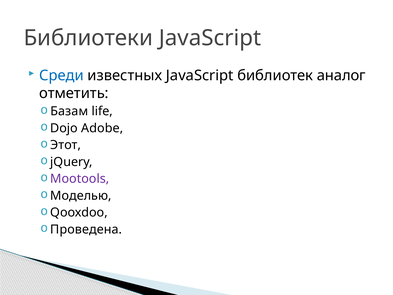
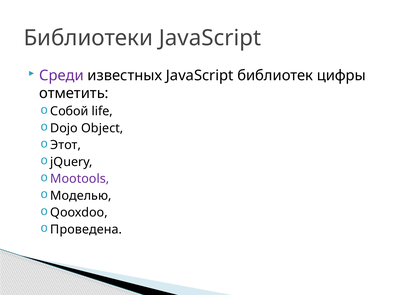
Среди colour: blue -> purple (61, 75)
аналог: аналог -> цифры (341, 75)
Базам: Базам -> Собой (69, 111)
Adobe: Adobe -> Object (102, 128)
